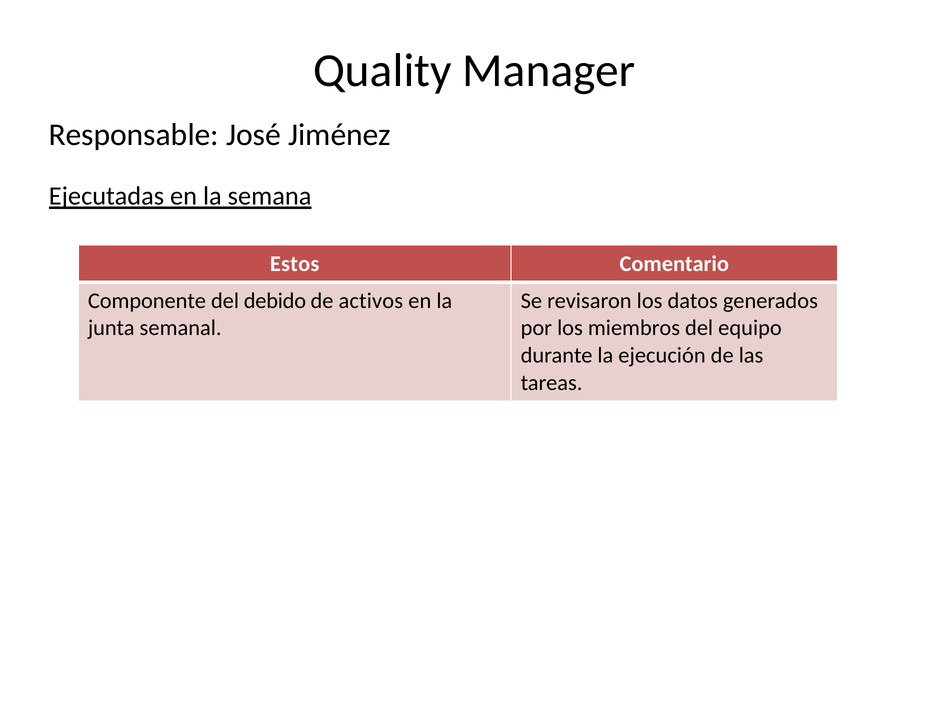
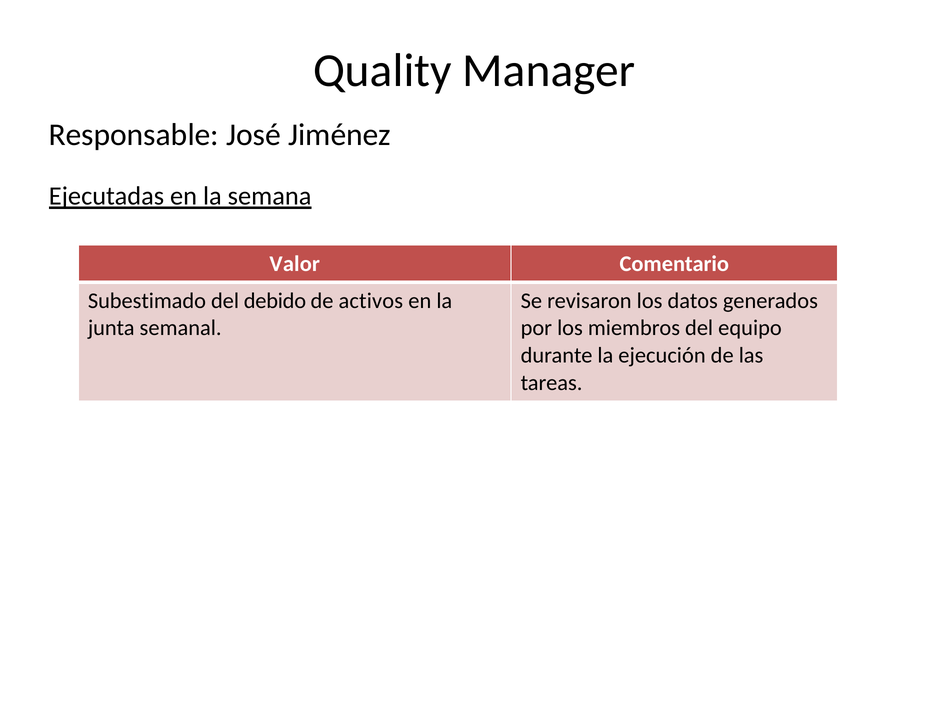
Estos: Estos -> Valor (295, 264)
Componente: Componente -> Subestimado (147, 301)
